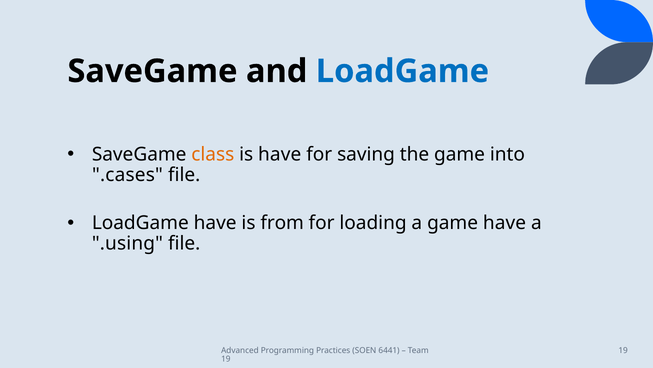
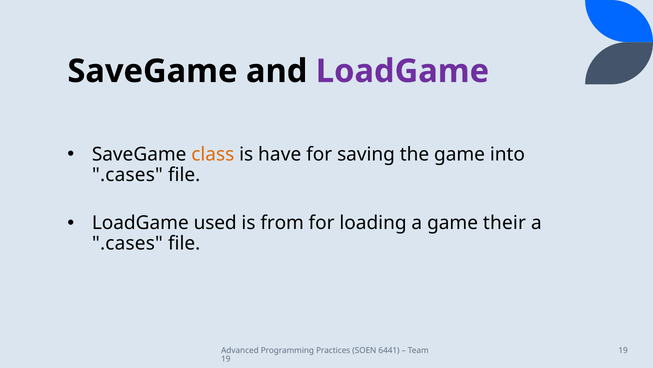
LoadGame colour: blue -> purple (402, 71)
LoadGame have: have -> used (215, 223)
game have: have -> their (504, 223)
.using: .using -> .cases (127, 243)
